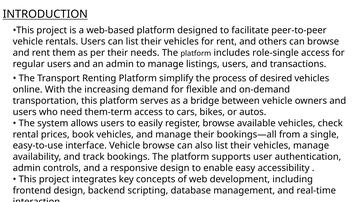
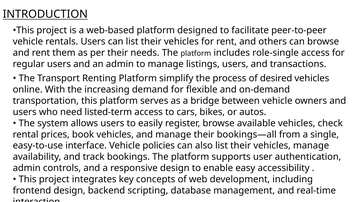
them-term: them-term -> listed-term (108, 112)
Vehicle browse: browse -> policies (159, 146)
